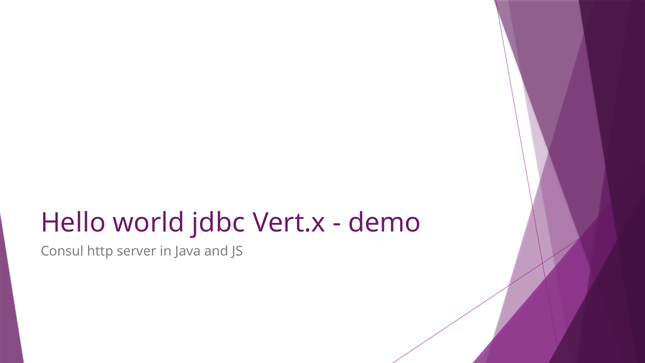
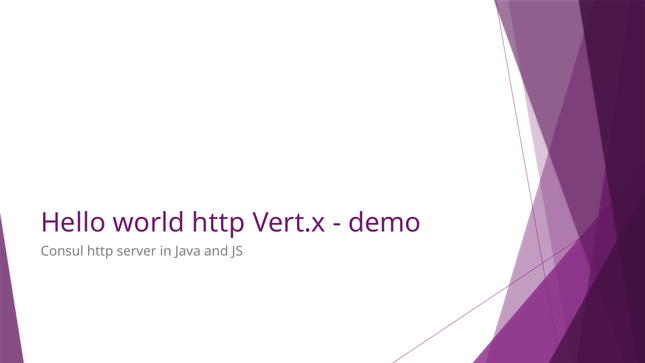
world jdbc: jdbc -> http (219, 223)
